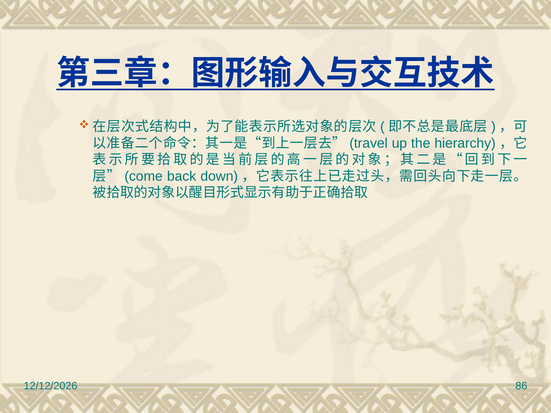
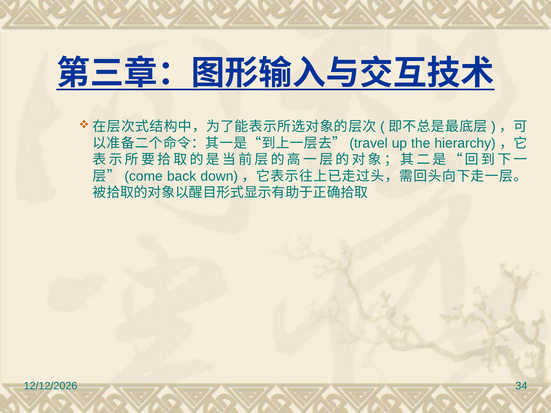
86: 86 -> 34 (521, 386)
